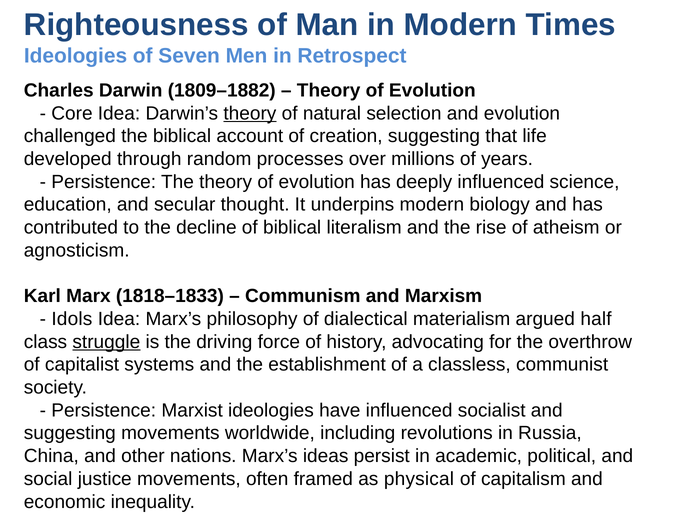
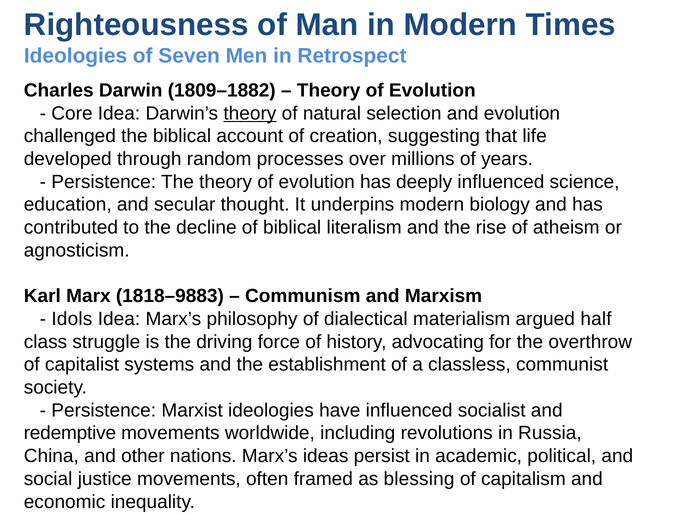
1818–1833: 1818–1833 -> 1818–9883 (170, 296)
struggle underline: present -> none (106, 342)
suggesting: suggesting -> redemptive (70, 433)
physical: physical -> blessing (419, 479)
